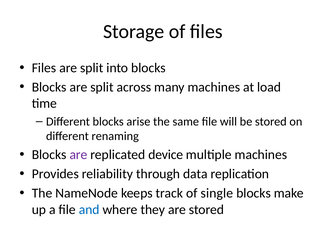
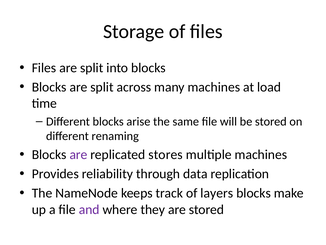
device: device -> stores (166, 154)
single: single -> layers (217, 193)
and colour: blue -> purple (89, 209)
